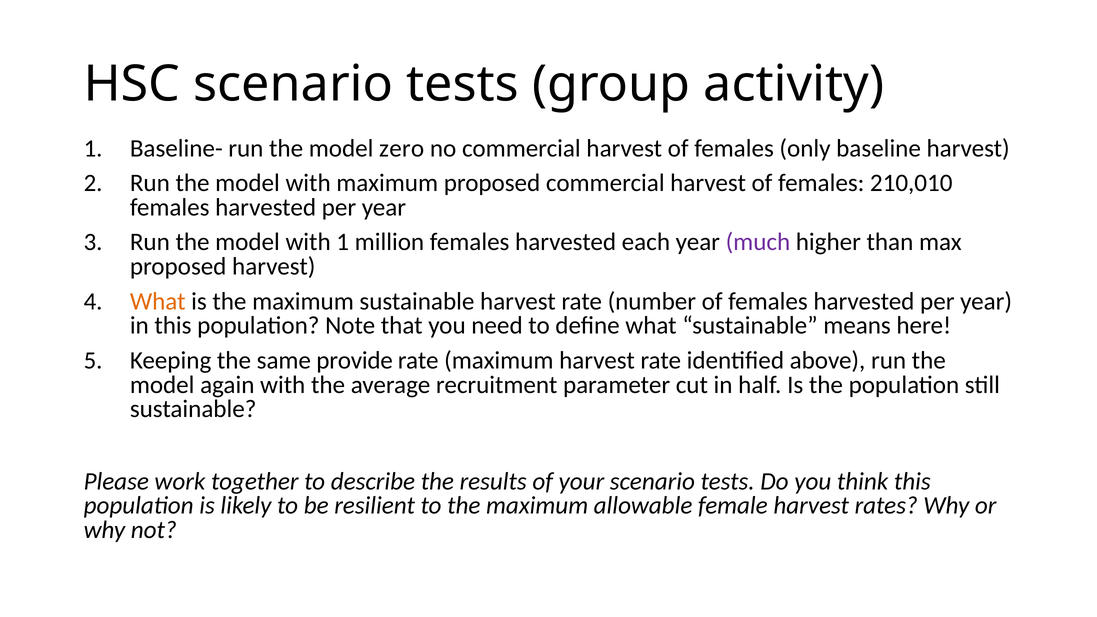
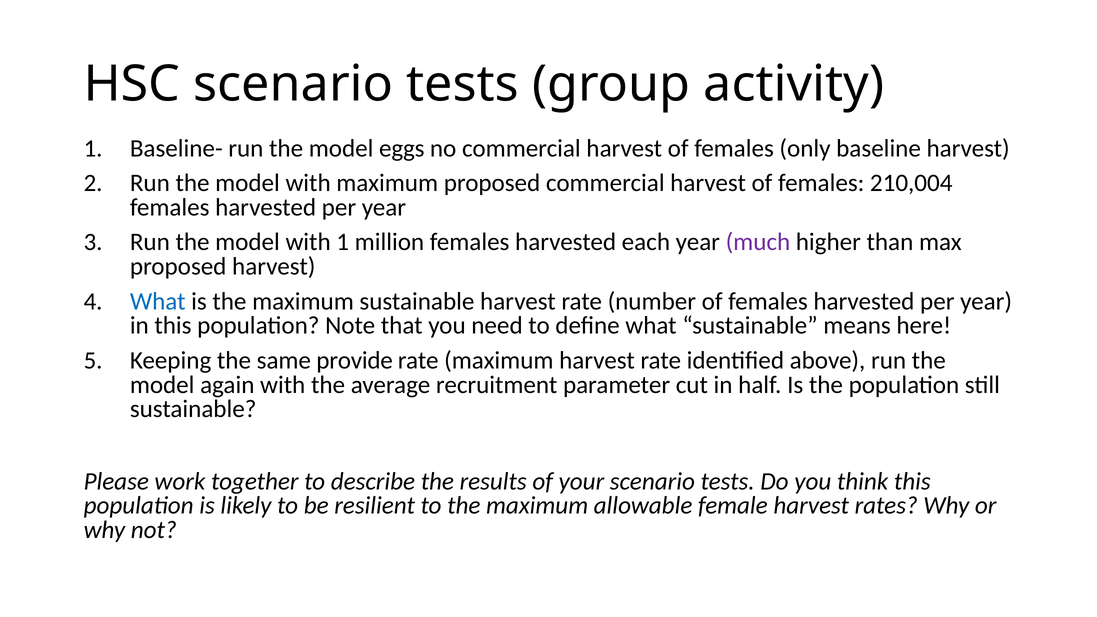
zero: zero -> eggs (402, 148)
210,010: 210,010 -> 210,004 (911, 183)
What colour: orange -> blue (158, 301)
